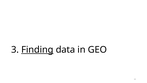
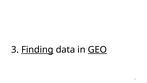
GEO underline: none -> present (97, 49)
